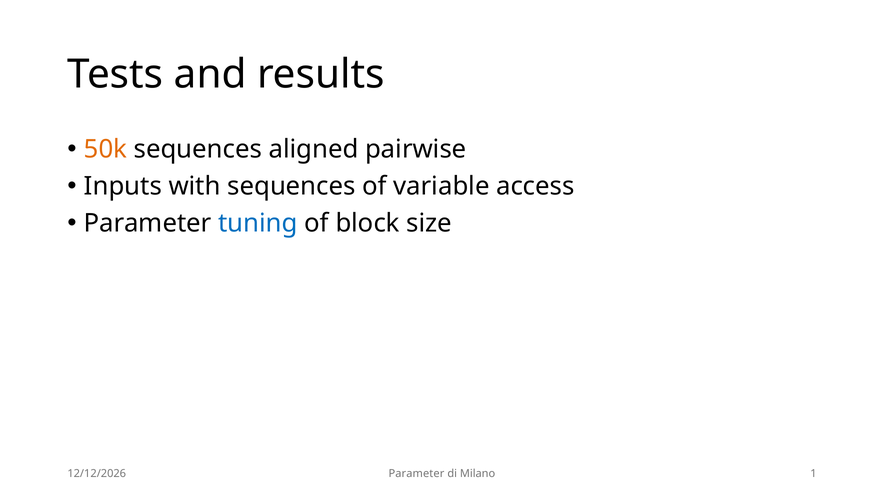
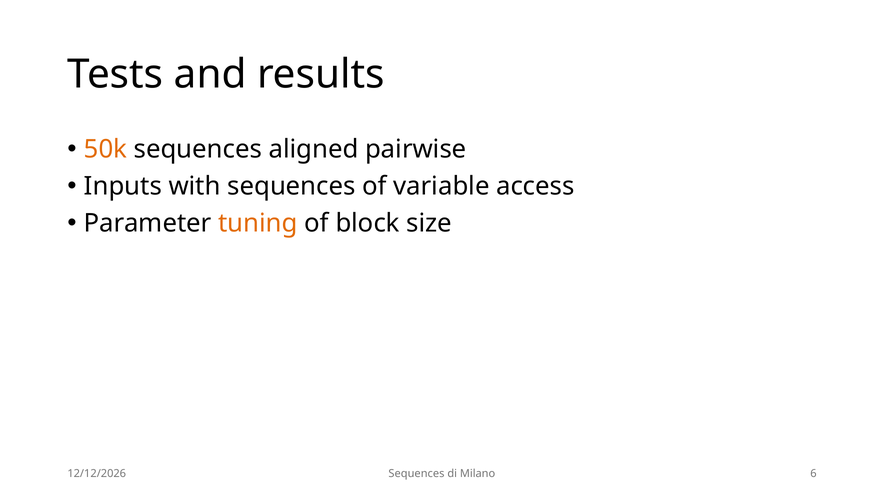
tuning colour: blue -> orange (258, 224)
Parameter: Parameter -> Sequences (416, 474)
1: 1 -> 6 (813, 474)
